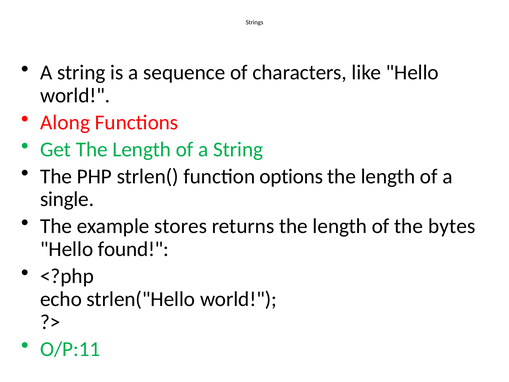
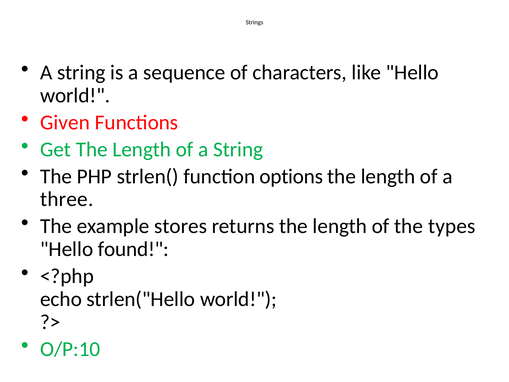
Along: Along -> Given (65, 122)
single: single -> three (67, 199)
bytes: bytes -> types (452, 226)
O/P:11: O/P:11 -> O/P:10 (70, 349)
